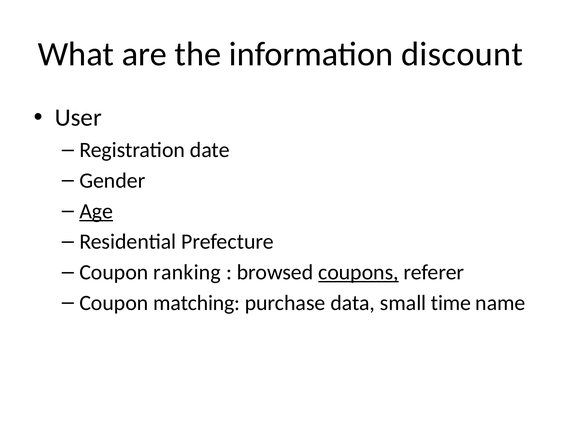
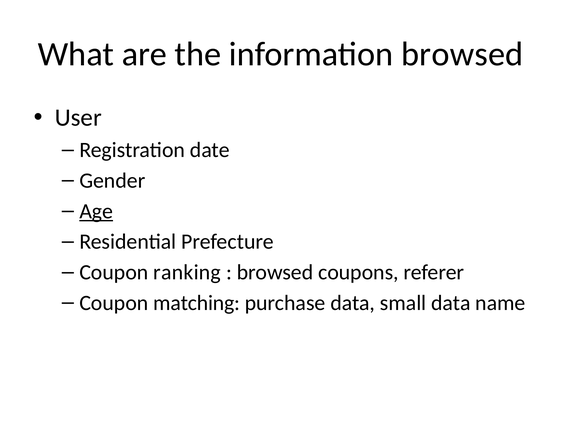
information discount: discount -> browsed (462, 54)
coupons underline: present -> none (358, 273)
small time: time -> data (451, 303)
